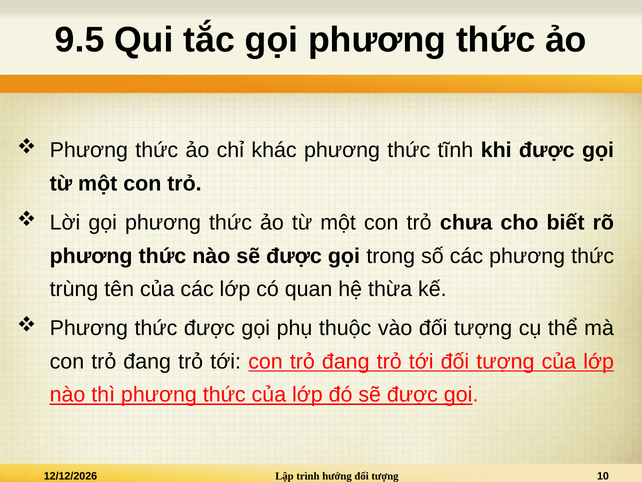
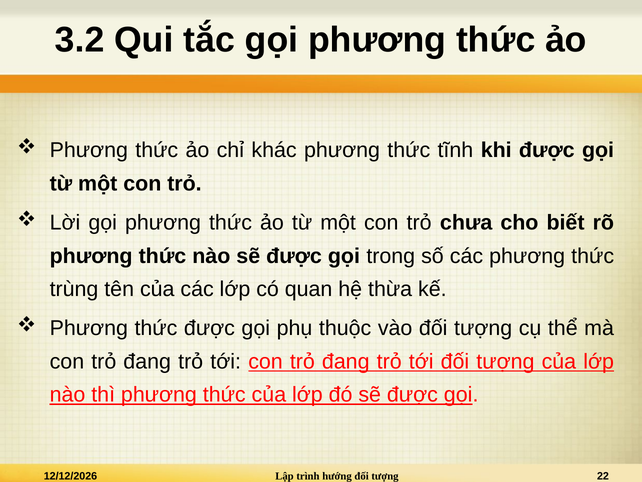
9.5: 9.5 -> 3.2 (80, 40)
10: 10 -> 22 (603, 476)
